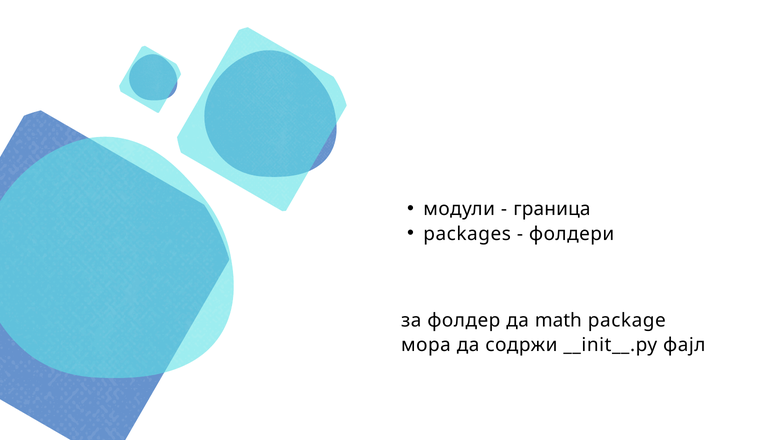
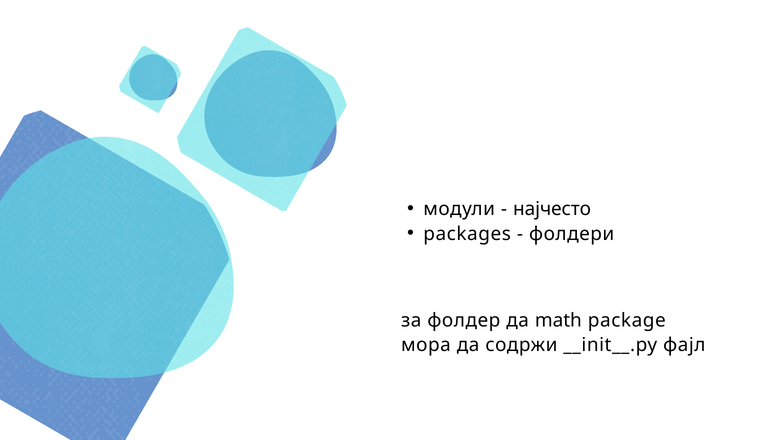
граница: граница -> најчесто (552, 209)
